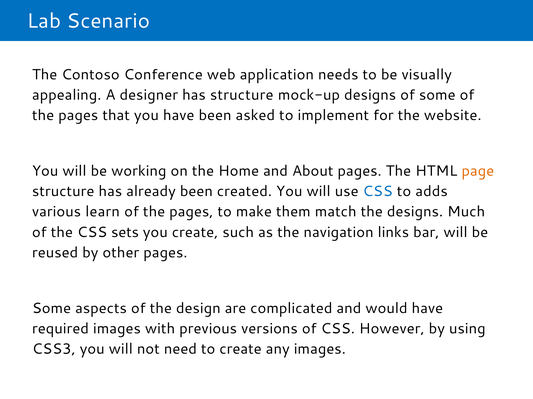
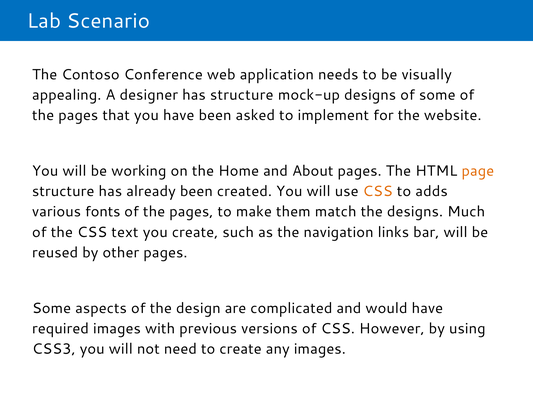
CSS colour: blue -> orange (378, 192)
learn: learn -> fonts (103, 212)
sets: sets -> text (125, 233)
